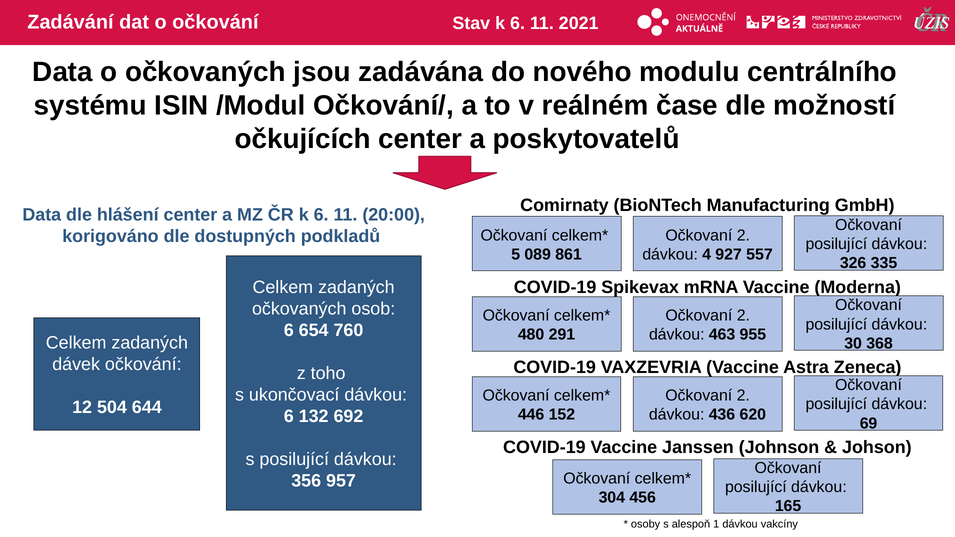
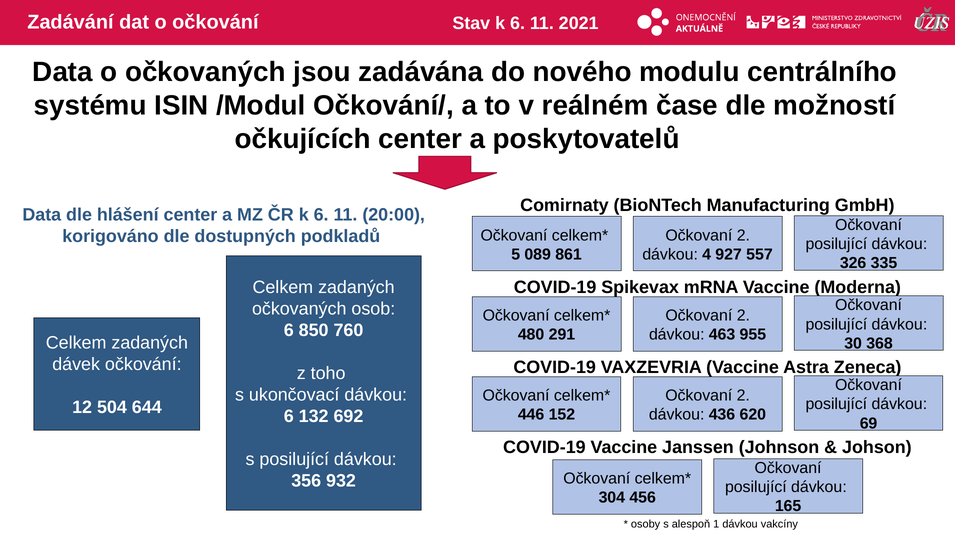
654: 654 -> 850 (314, 331)
957: 957 -> 932 (341, 481)
